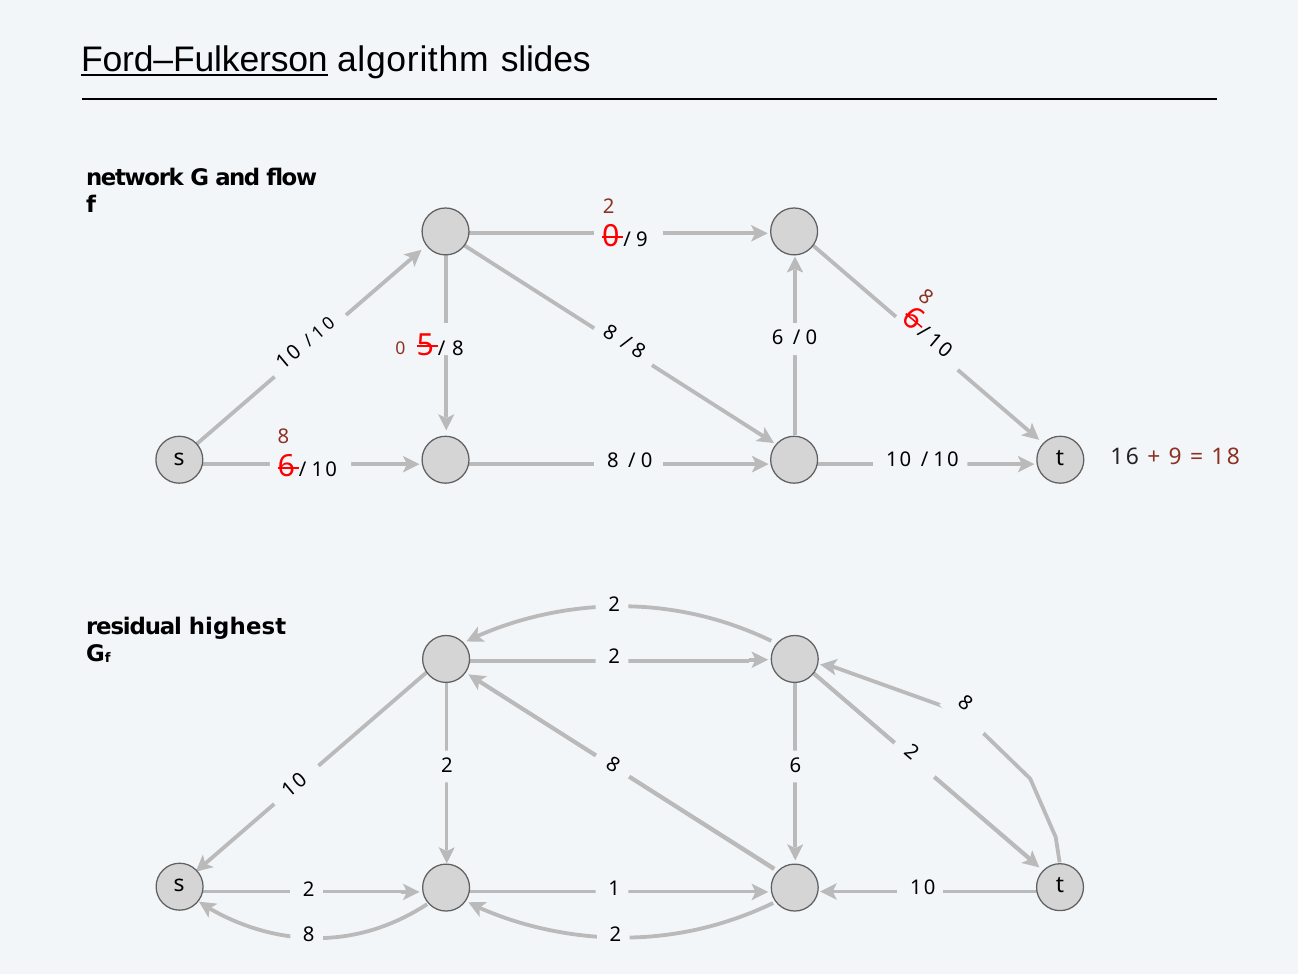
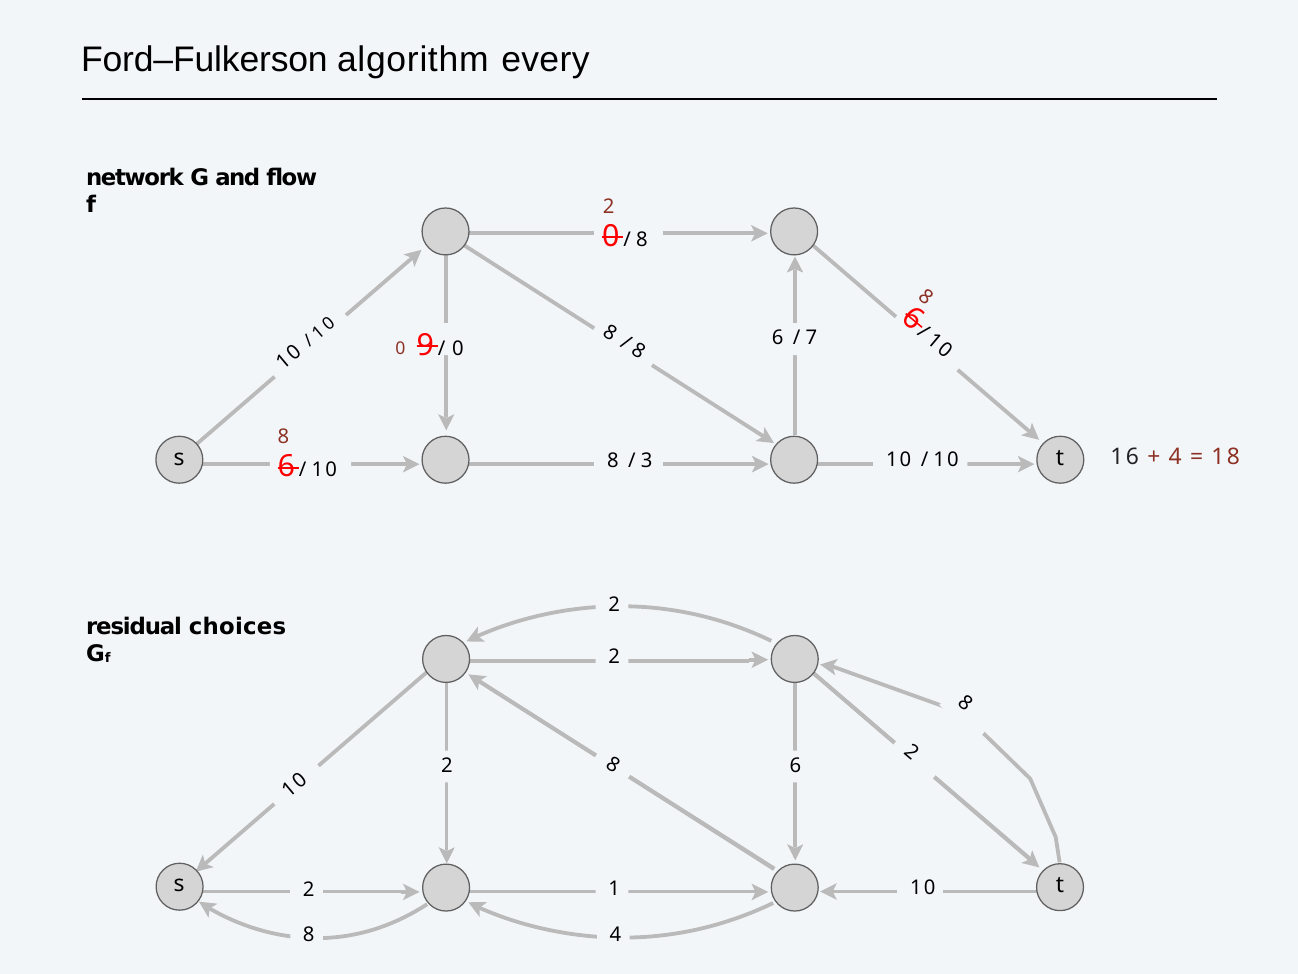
Ford–Fulkerson underline: present -> none (204, 59)
slides: slides -> every (545, 59)
9: 9 -> 8 (642, 239)
0: 0 -> 7 (811, 338)
5: 5 -> 9 (425, 345)
8: 8 -> 0 (458, 348)
9: 9 -> 4 (1175, 456)
0: 0 -> 3 (647, 461)
highest: highest -> choices (238, 626)
2: 2 -> 4 (615, 934)
